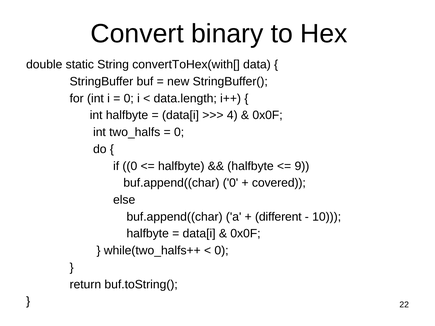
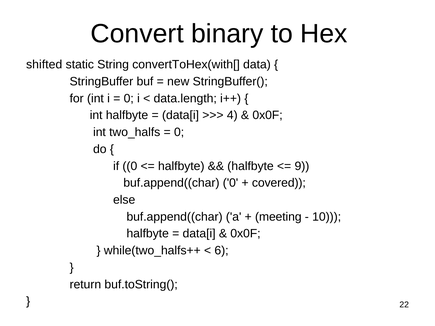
double: double -> shifted (44, 65)
different: different -> meeting (278, 217)
0: 0 -> 6 (222, 251)
